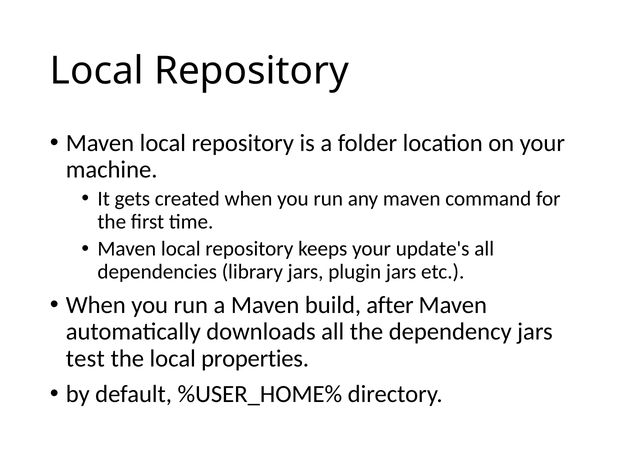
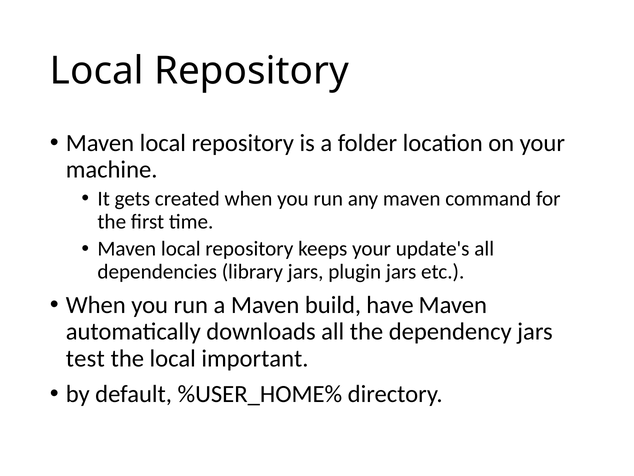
after: after -> have (390, 305)
properties: properties -> important (255, 358)
